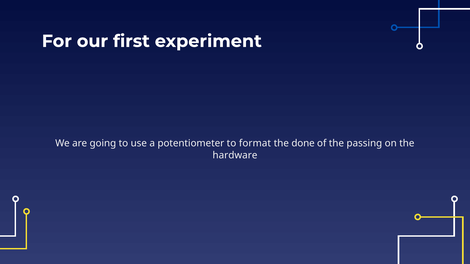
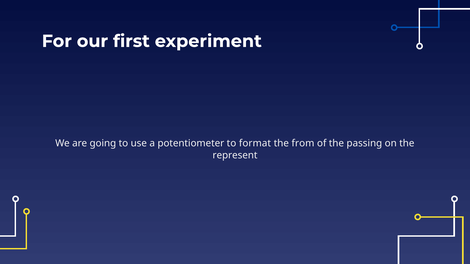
done: done -> from (303, 144)
hardware: hardware -> represent (235, 155)
